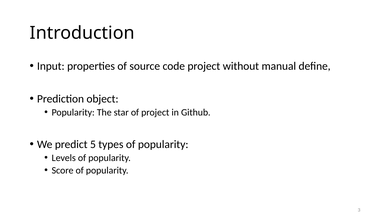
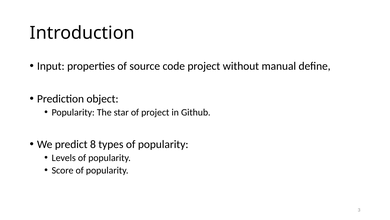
5: 5 -> 8 (93, 144)
